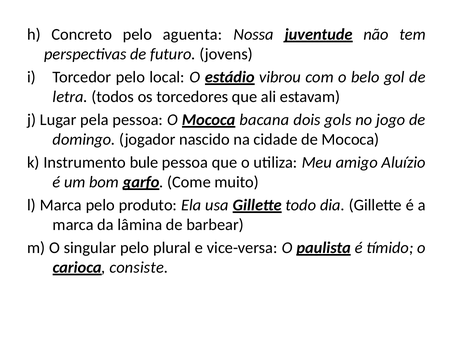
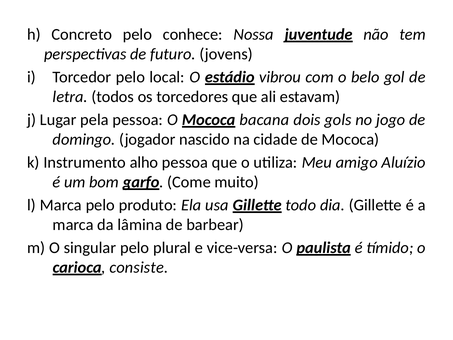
aguenta: aguenta -> conhece (193, 34)
bule: bule -> alho (144, 162)
